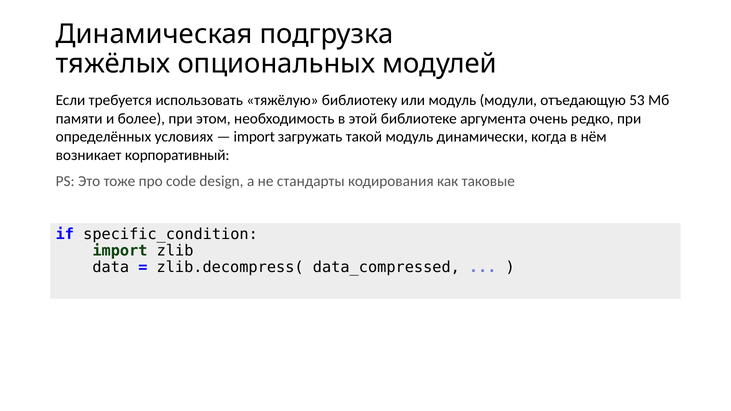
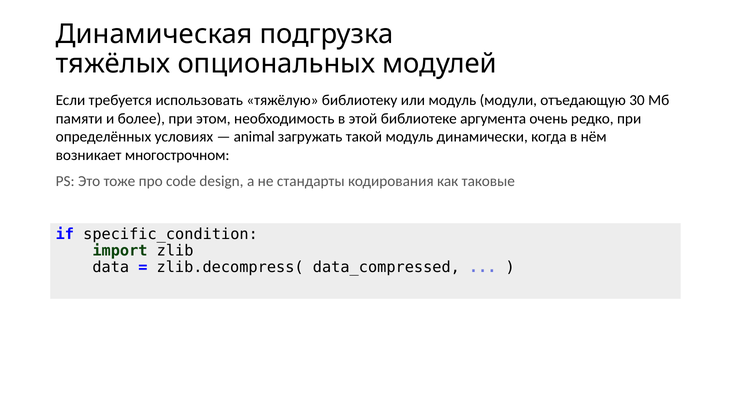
53: 53 -> 30 (637, 100)
import: import -> animal (254, 137)
корпоративный: корпоративный -> многострочном (177, 155)
